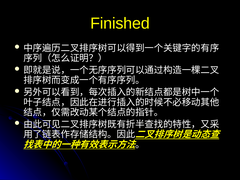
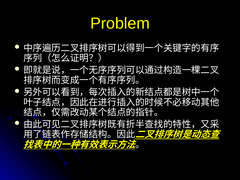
Finished: Finished -> Problem (120, 23)
